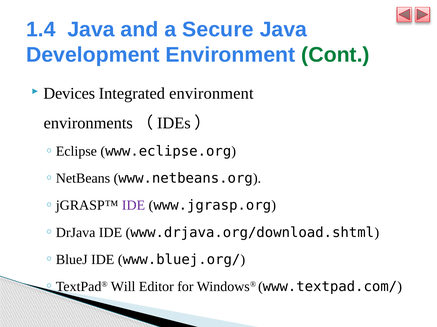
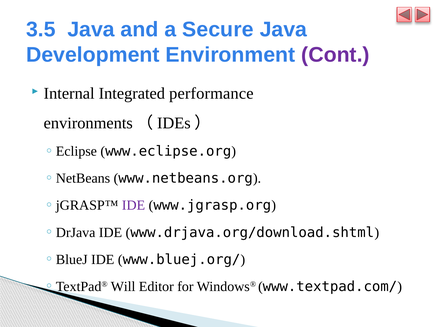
1.4: 1.4 -> 3.5 (41, 29)
Cont colour: green -> purple (336, 55)
Devices: Devices -> Internal (69, 94)
Integrated environment: environment -> performance (211, 94)
